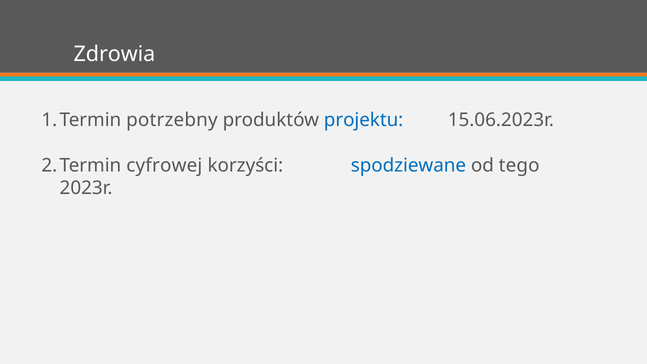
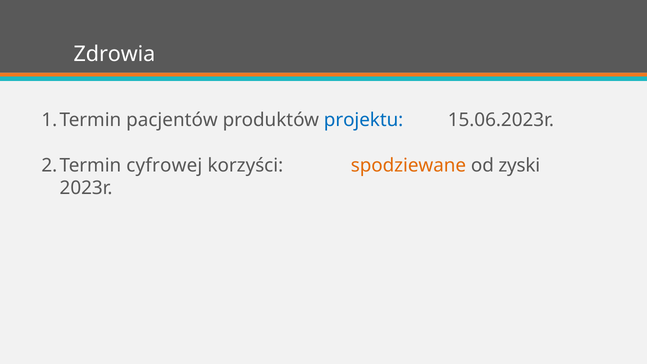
potrzebny: potrzebny -> pacjentów (172, 120)
spodziewane colour: blue -> orange (408, 165)
tego: tego -> zyski (519, 165)
